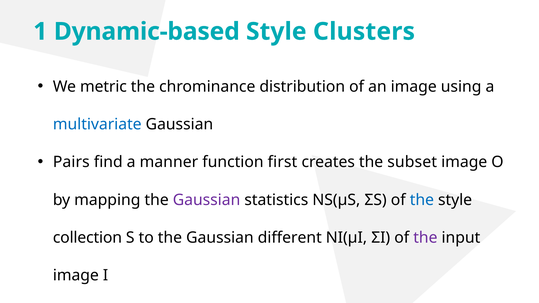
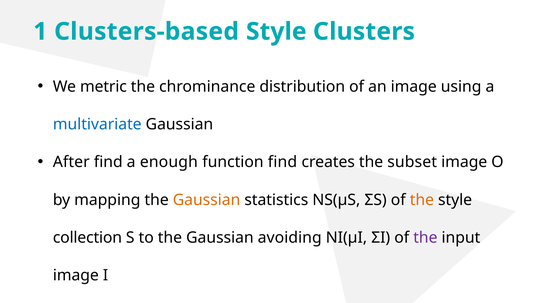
Dynamic-based: Dynamic-based -> Clusters-based (147, 32)
Pairs: Pairs -> After (71, 162)
manner: manner -> enough (169, 162)
function first: first -> find (282, 162)
Gaussian colour: purple -> orange (207, 200)
the colour: blue -> orange (422, 200)
different: different -> avoiding (290, 238)
